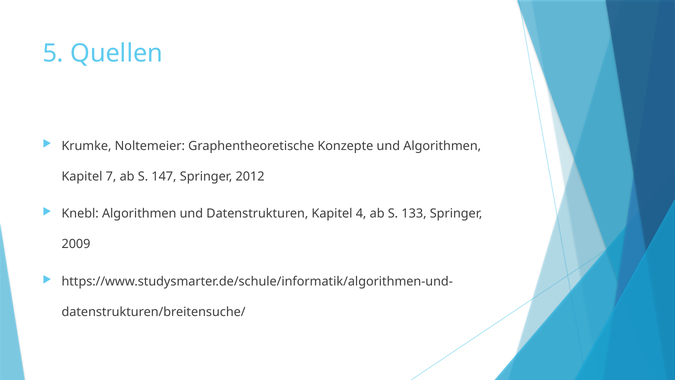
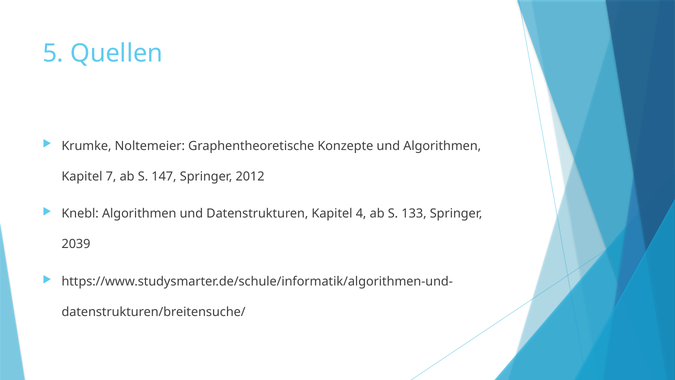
2009: 2009 -> 2039 (76, 244)
